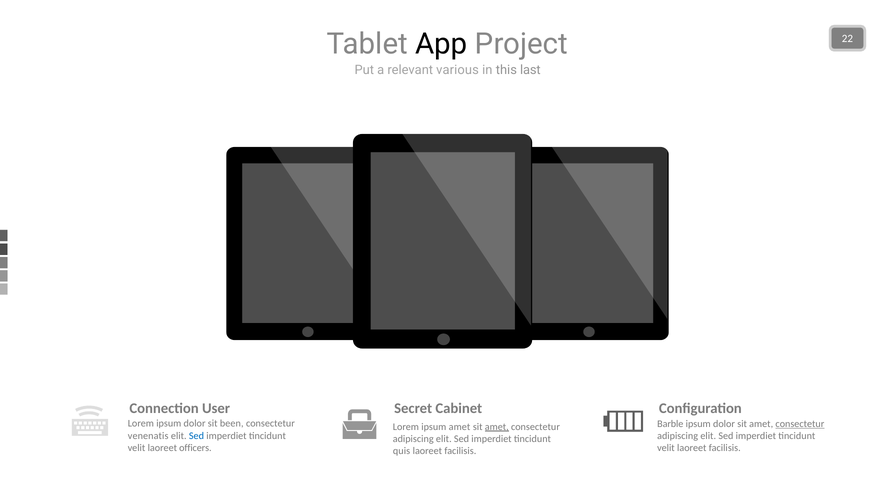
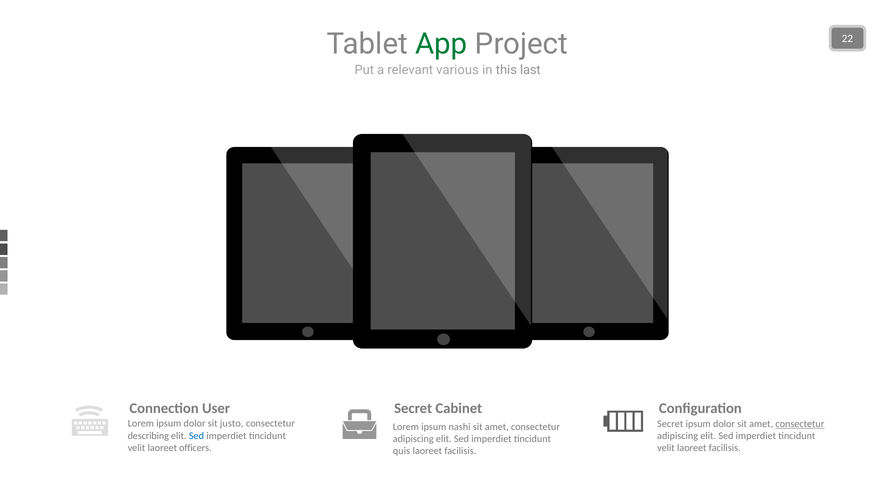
App colour: black -> green (441, 44)
been: been -> justo (232, 423)
Barble: Barble -> Secret (670, 424)
ipsum amet: amet -> nashi (460, 426)
amet underline: present -> none (497, 426)
venenatis: venenatis -> describing (148, 436)
